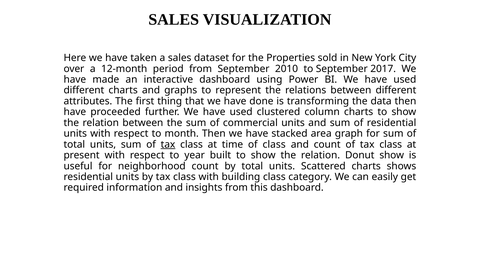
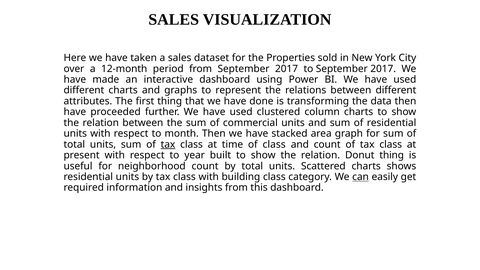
from September 2010: 2010 -> 2017 (287, 69)
Donut show: show -> thing (392, 155)
can underline: none -> present (361, 177)
